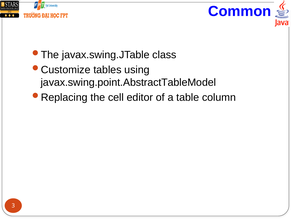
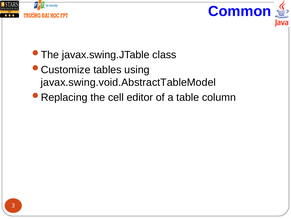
javax.swing.point.AbstractTableModel: javax.swing.point.AbstractTableModel -> javax.swing.void.AbstractTableModel (128, 82)
